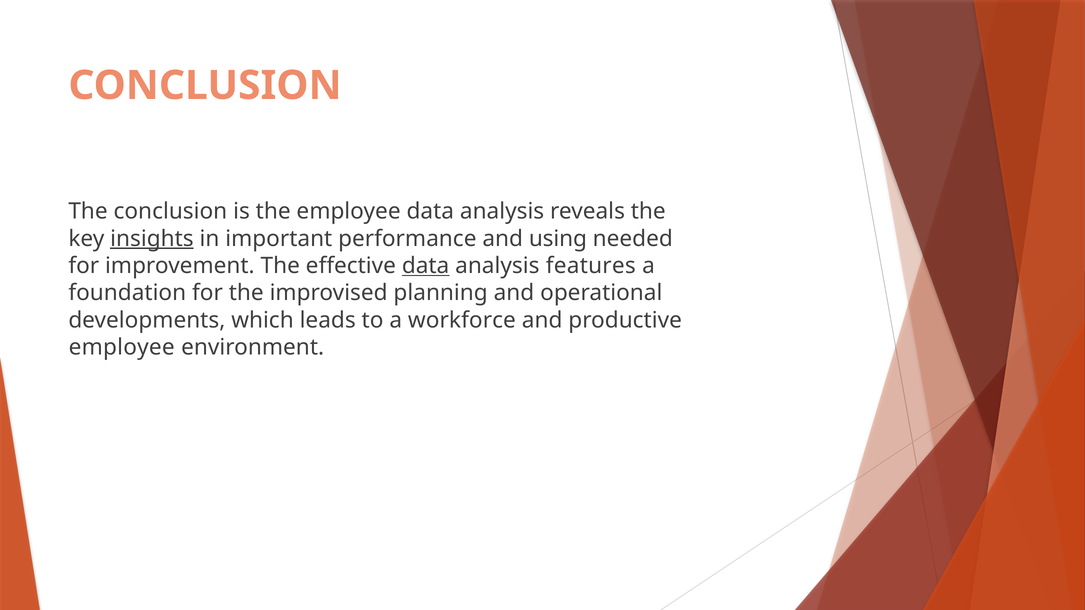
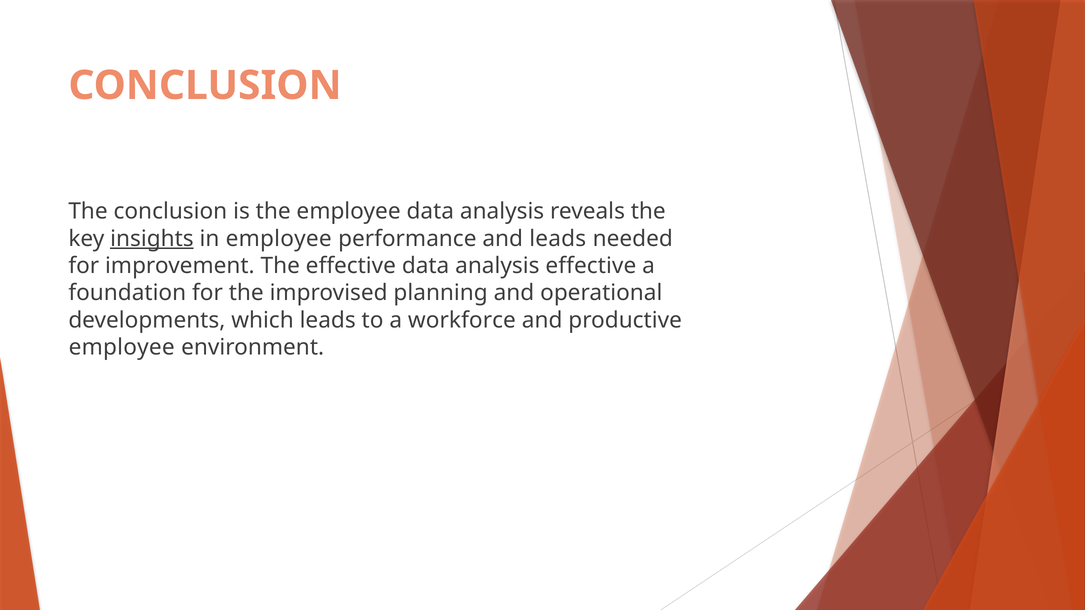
in important: important -> employee (279, 239)
and using: using -> leads (558, 239)
data underline: present -> none (426, 266)
analysis features: features -> effective (591, 266)
